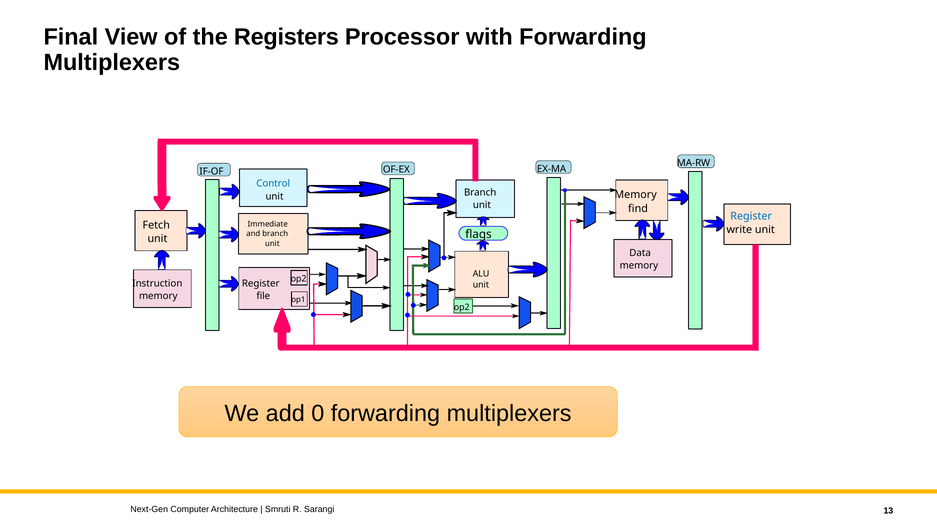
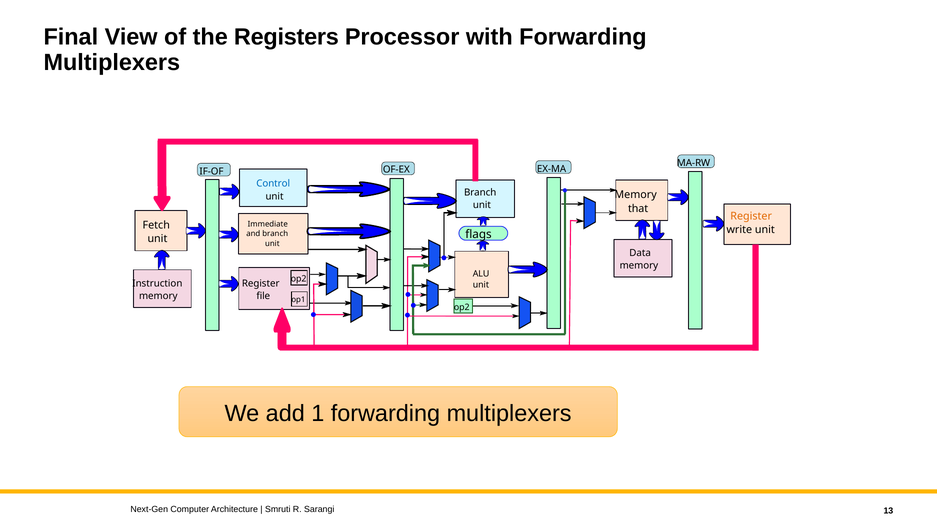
find: find -> that (638, 209)
Register colour: blue -> orange (751, 216)
0: 0 -> 1 (318, 413)
